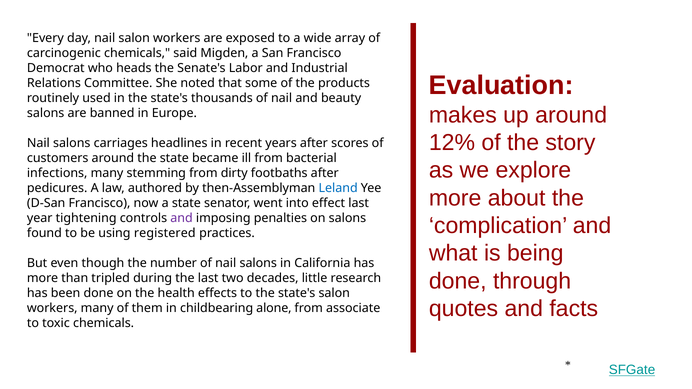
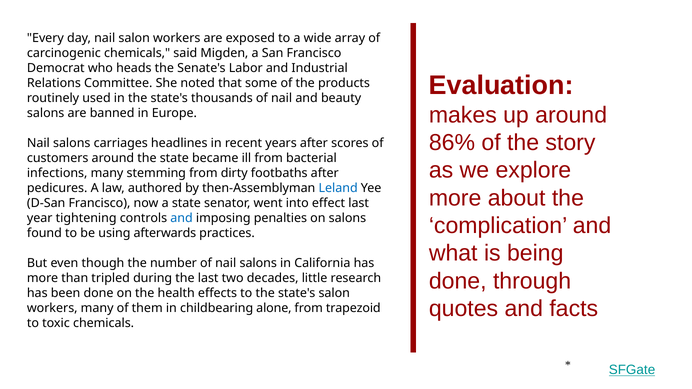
12%: 12% -> 86% (452, 143)
and colour: purple -> blue (182, 218)
registered: registered -> afterwards (165, 233)
associate: associate -> trapezoid (353, 308)
